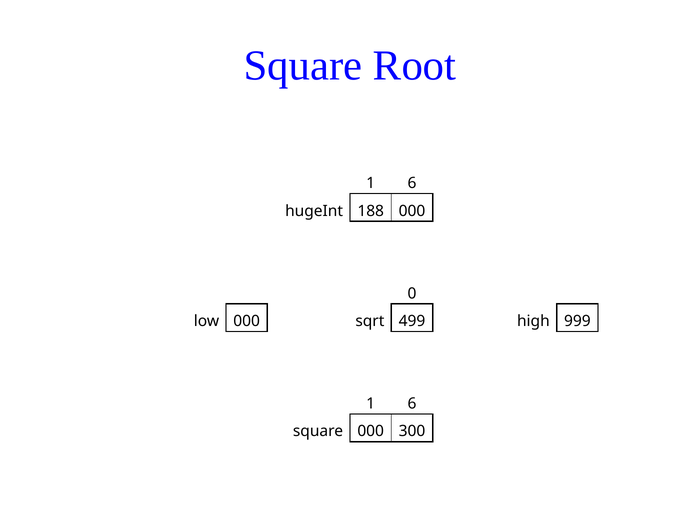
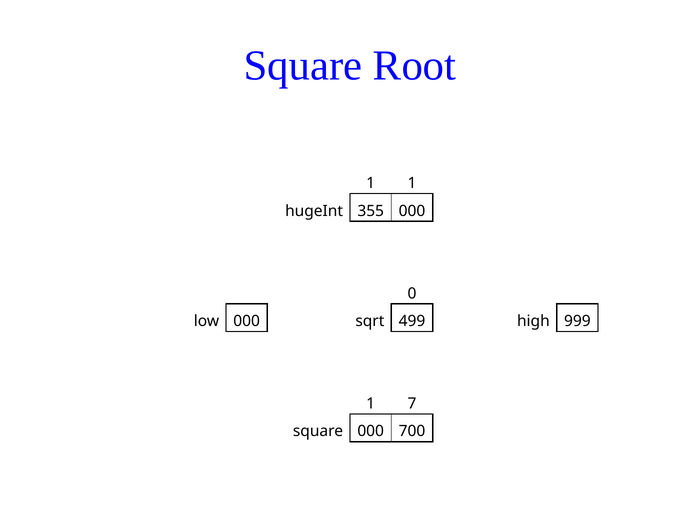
6: 6 -> 1 (412, 183)
188: 188 -> 355 (371, 211)
6: 6 -> 7 (412, 404)
300: 300 -> 700 (412, 431)
